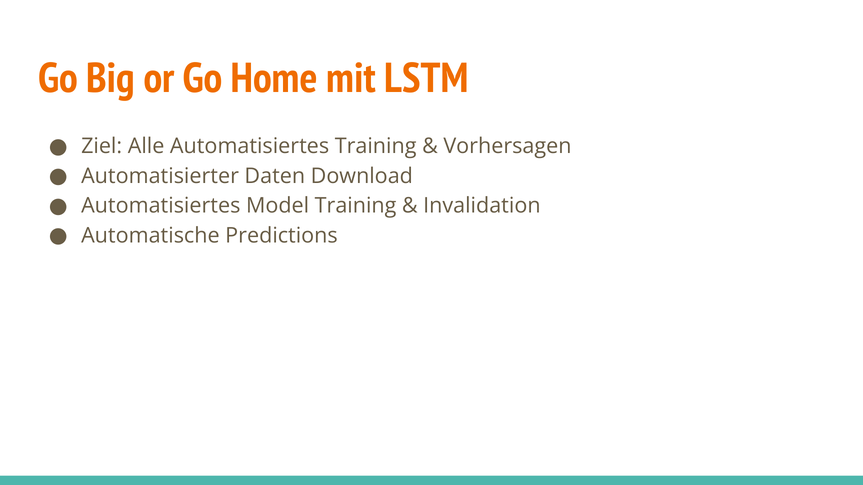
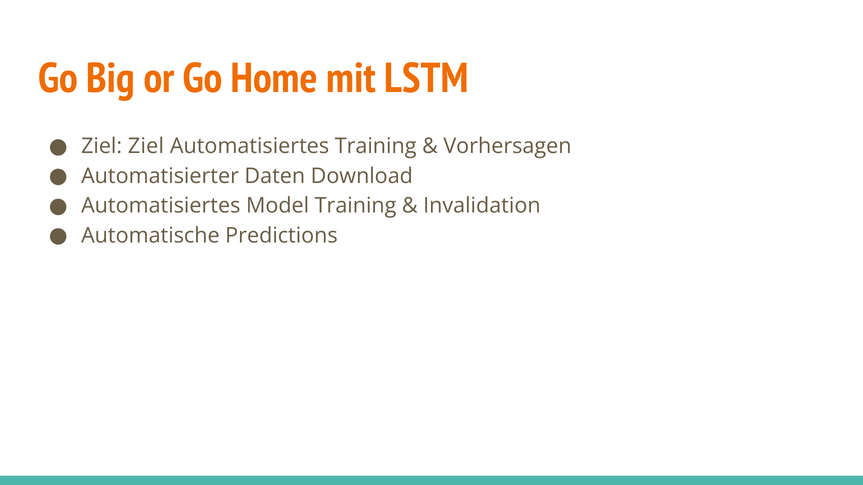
Ziel Alle: Alle -> Ziel (146, 146)
